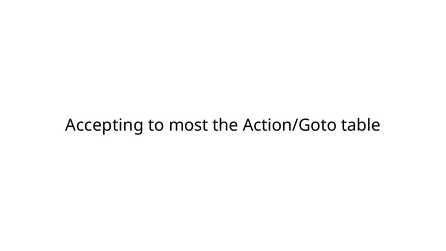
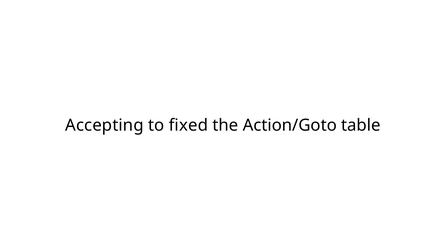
most: most -> fixed (188, 125)
